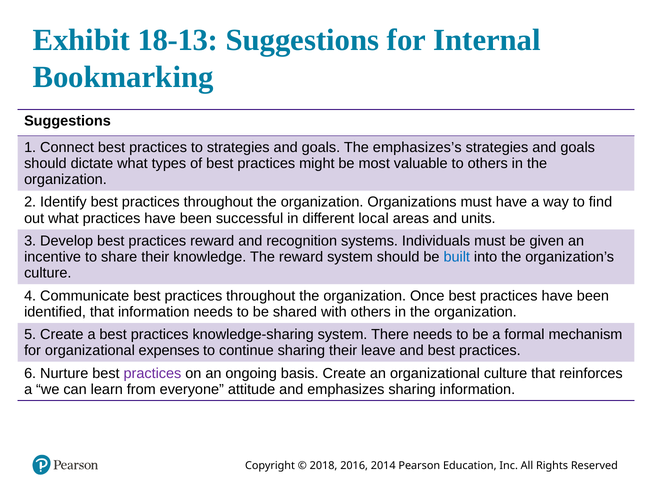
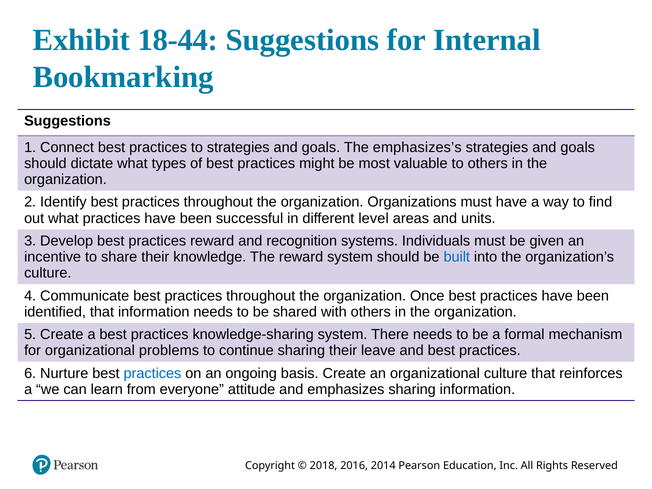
18-13: 18-13 -> 18-44 (178, 40)
local: local -> level (374, 218)
expenses: expenses -> problems (169, 351)
practices colour: purple -> blue (152, 373)
